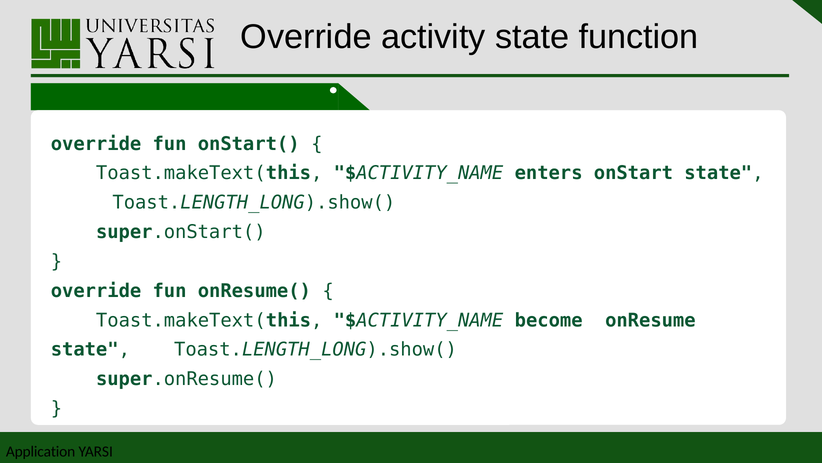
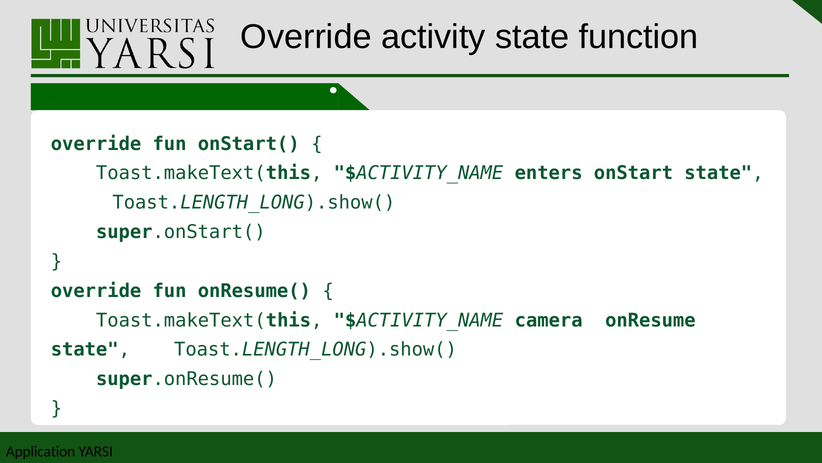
become: become -> camera (549, 320)
